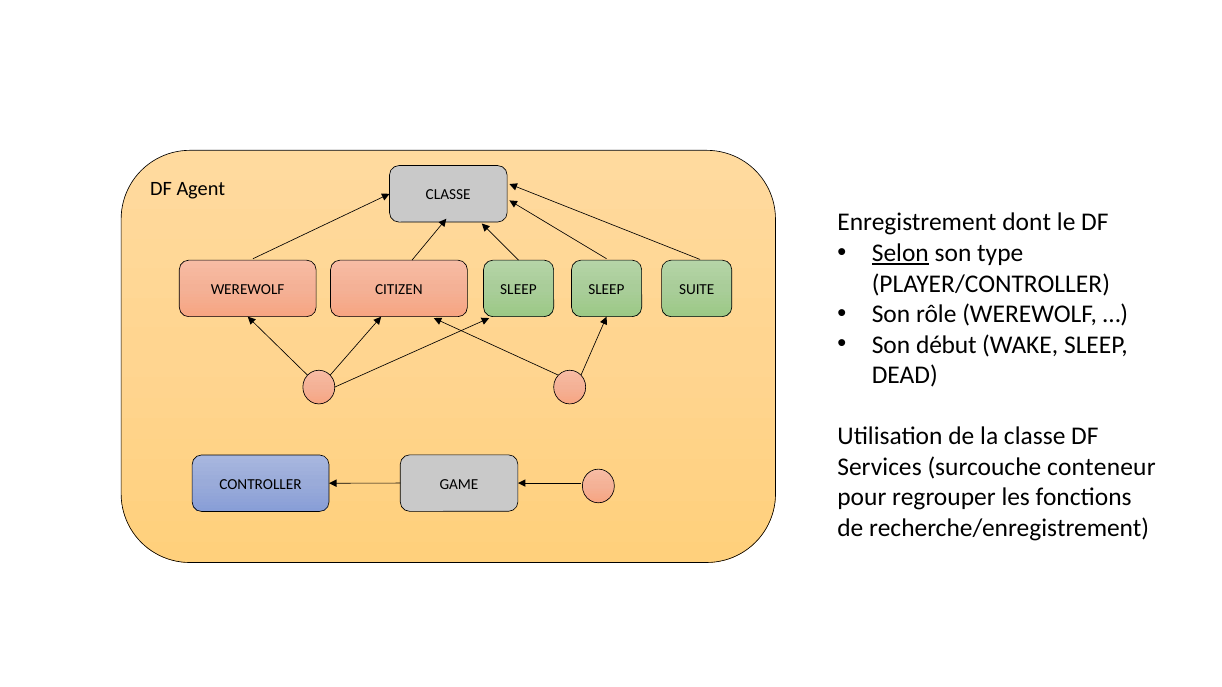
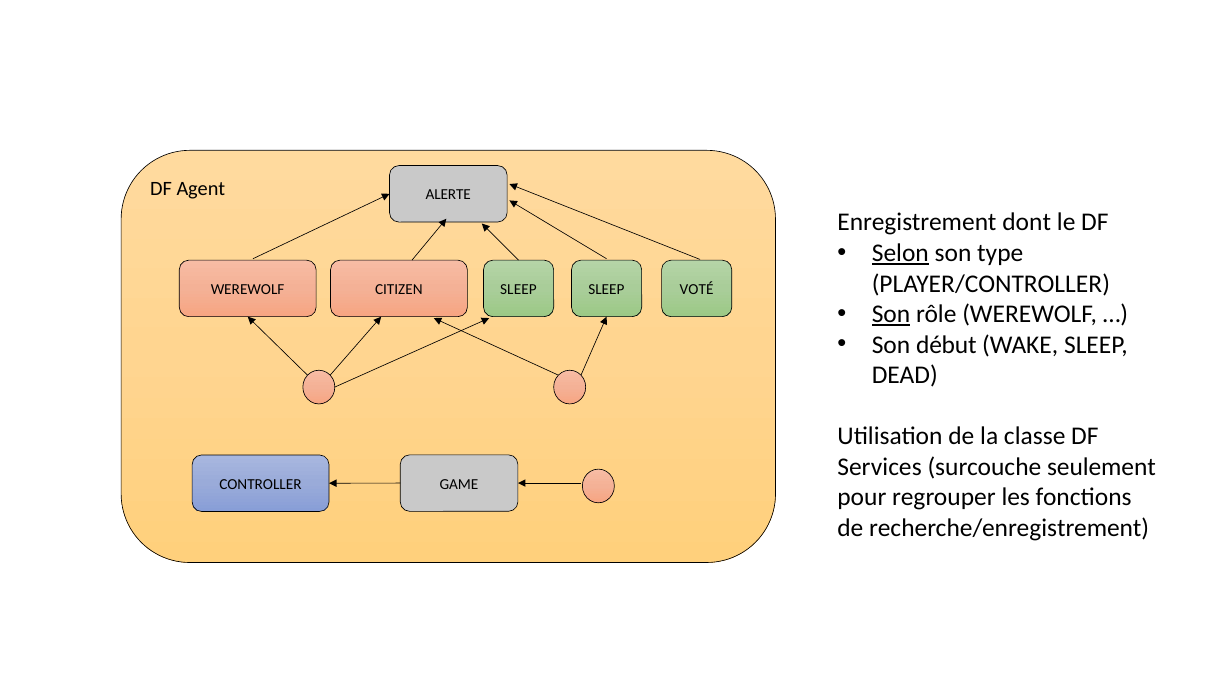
CLASSE: CLASSE -> ALERTE (448, 195)
SUITE: SUITE -> VOTÉ (697, 290)
Son underline: none -> present (891, 314)
conteneur: conteneur -> seulement (1101, 467)
